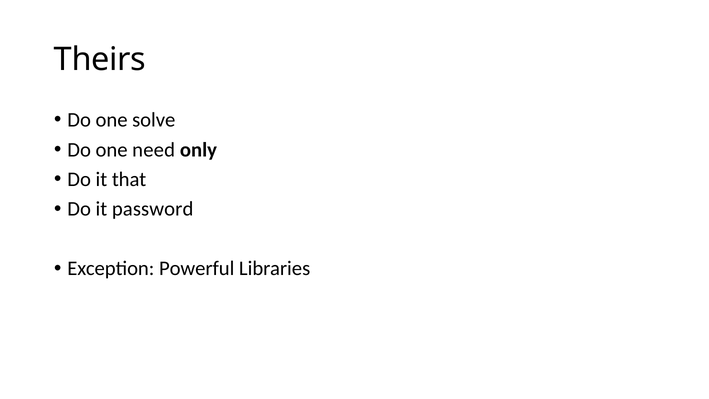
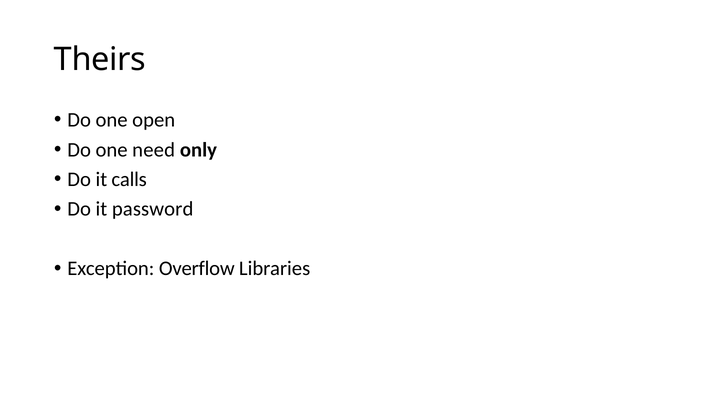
solve: solve -> open (154, 120)
that: that -> calls (129, 179)
Powerful: Powerful -> Overflow (197, 269)
